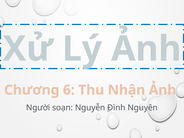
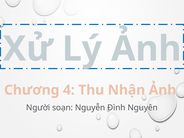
6: 6 -> 4 (69, 90)
